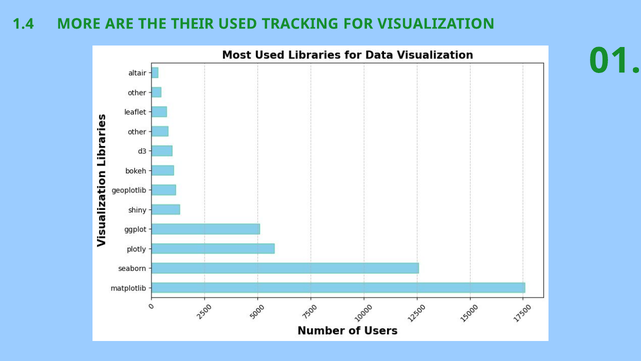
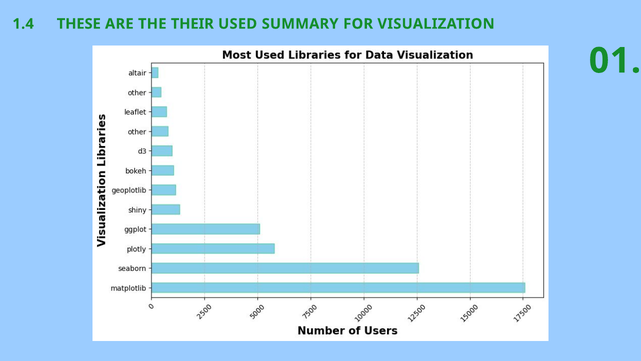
MORE: MORE -> THESE (79, 24)
TRACKING: TRACKING -> SUMMARY (300, 24)
